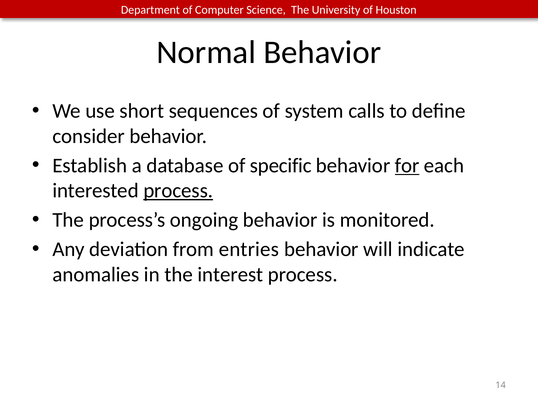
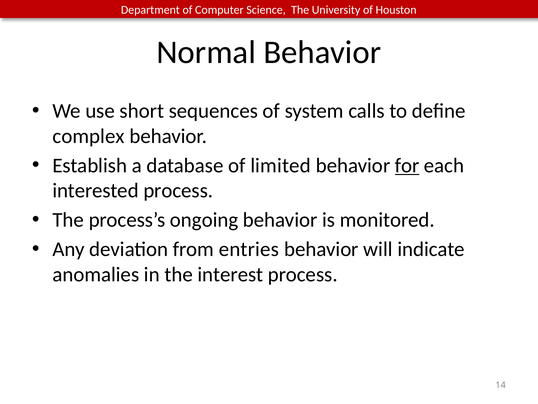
consider: consider -> complex (89, 136)
specific: specific -> limited (281, 165)
process underline: present -> none (178, 190)
